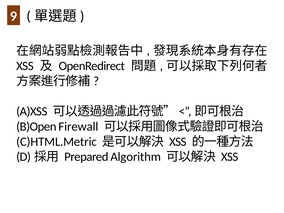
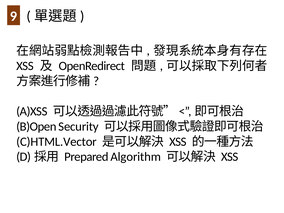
Firewall: Firewall -> Security (79, 127)
C)HTML.Metric: C)HTML.Metric -> C)HTML.Vector (57, 142)
